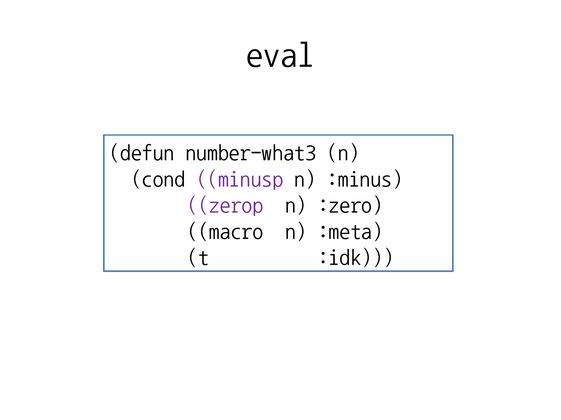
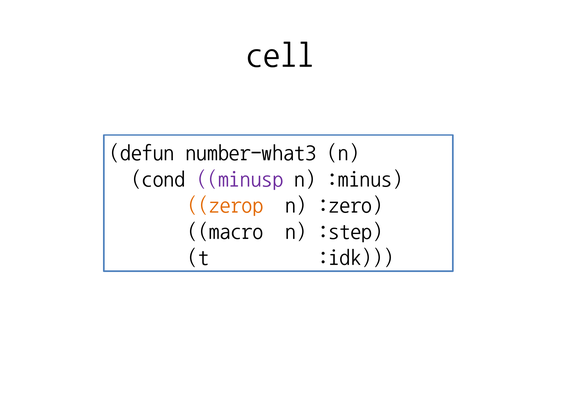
eval: eval -> cell (280, 54)
zerop colour: purple -> orange (225, 205)
:meta: :meta -> :step (350, 231)
